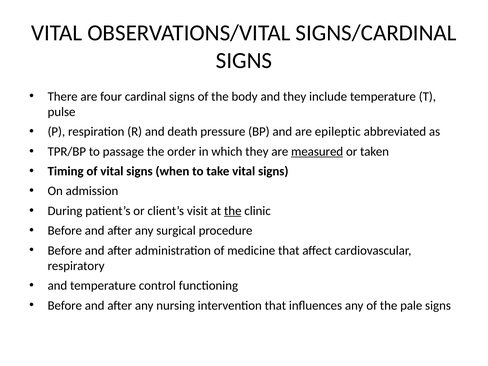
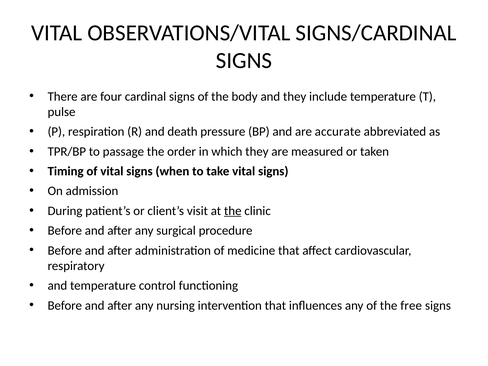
epileptic: epileptic -> accurate (338, 132)
measured underline: present -> none (317, 151)
pale: pale -> free (411, 305)
